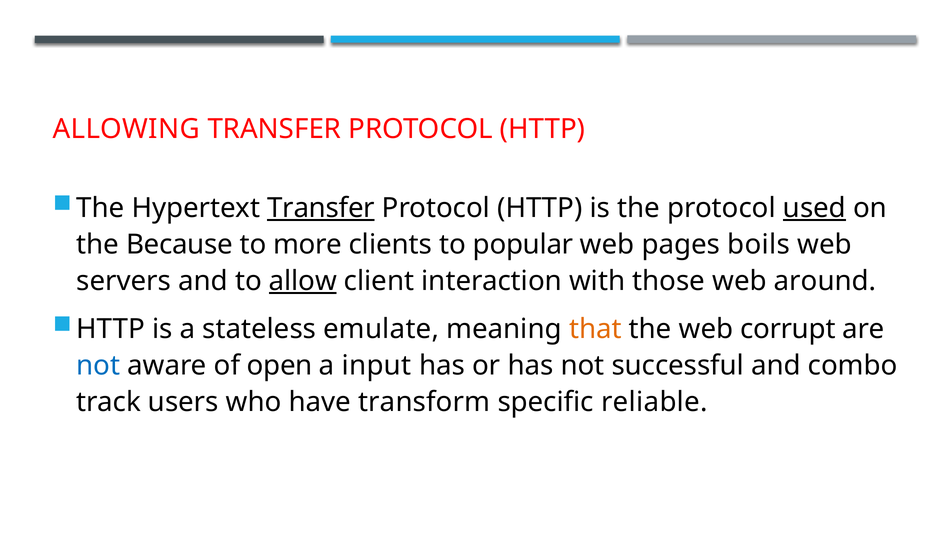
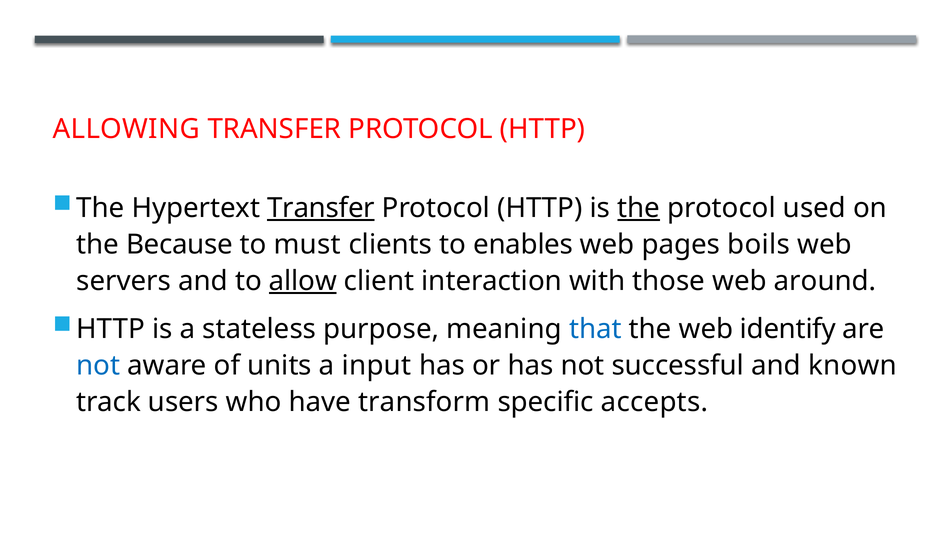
the underline: none -> present (639, 208)
used underline: present -> none (814, 208)
more: more -> must (307, 245)
popular: popular -> enables (523, 245)
emulate: emulate -> purpose (381, 329)
that colour: orange -> blue (595, 329)
corrupt: corrupt -> identify (788, 329)
open: open -> units (280, 366)
combo: combo -> known (853, 366)
reliable: reliable -> accepts (655, 402)
